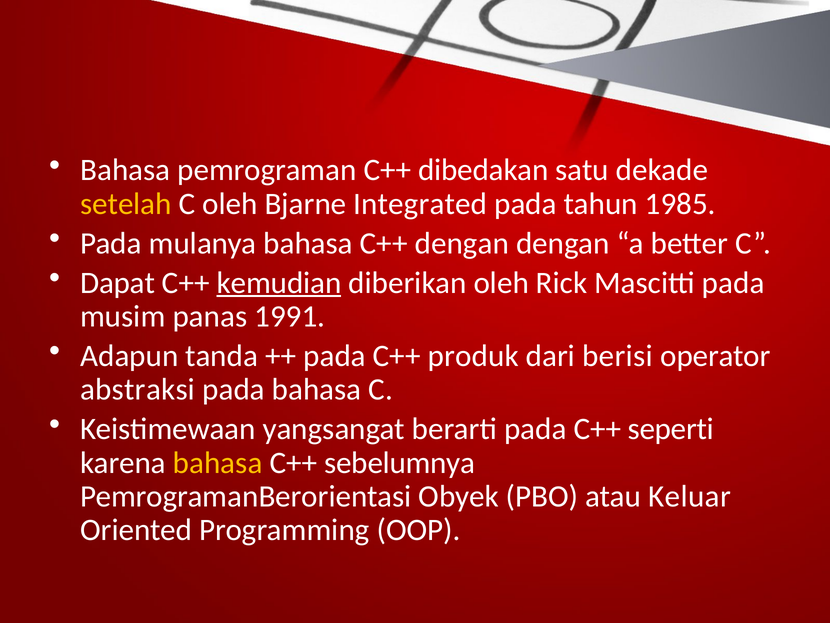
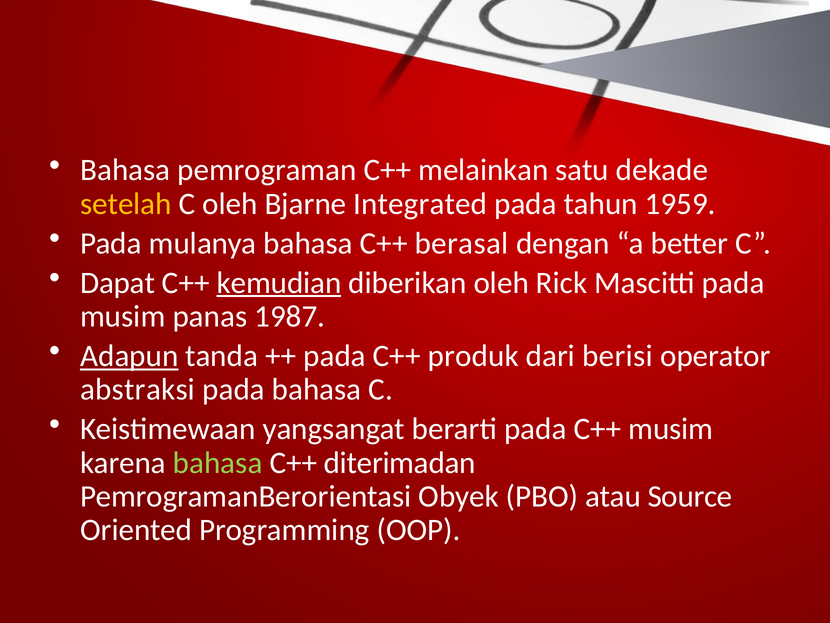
dibedakan: dibedakan -> melainkan (483, 170)
1985: 1985 -> 1959 (680, 204)
C++ dengan: dengan -> berasal (462, 243)
1991: 1991 -> 1987 (290, 316)
Adapun underline: none -> present (129, 356)
C++ seperti: seperti -> musim (671, 429)
bahasa colour: yellow -> light green (218, 462)
sebelumnya: sebelumnya -> diterimadan (400, 462)
Keluar: Keluar -> Source (690, 496)
